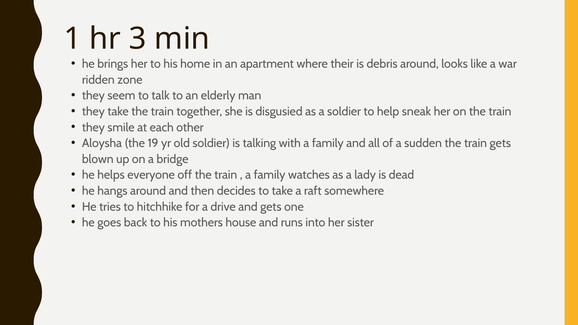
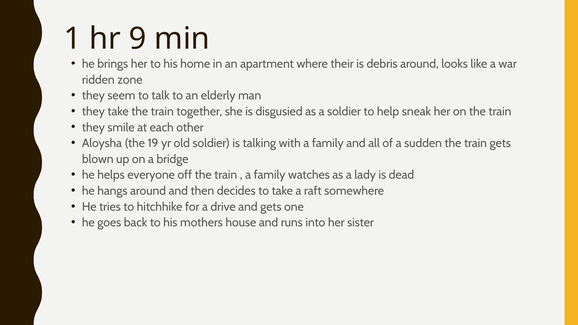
3: 3 -> 9 (138, 39)
